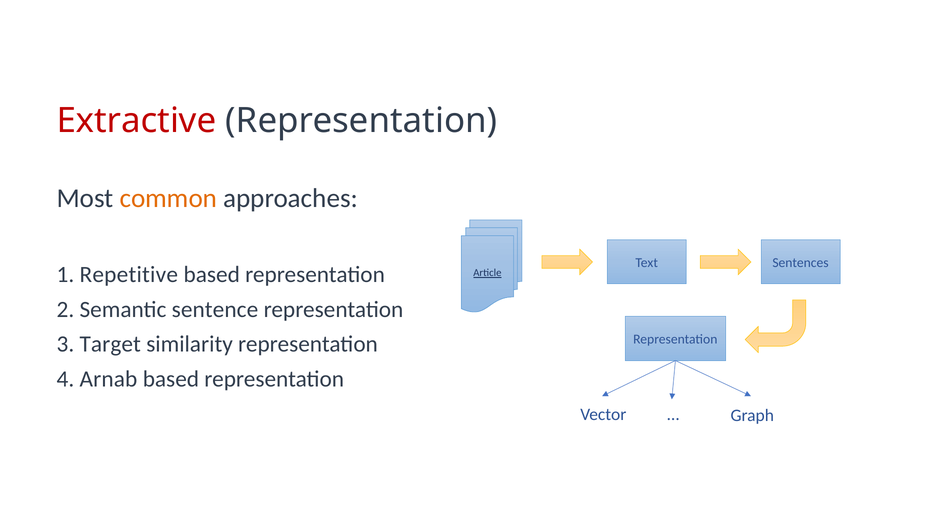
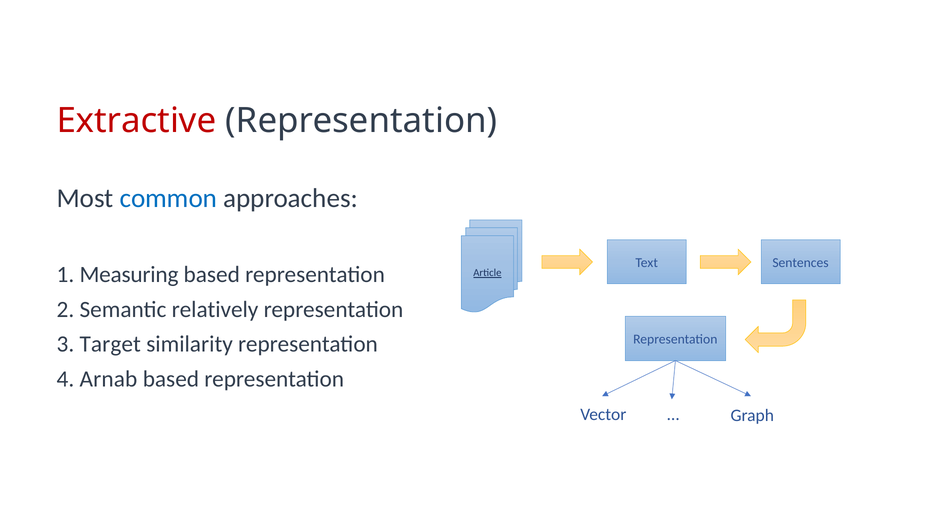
common colour: orange -> blue (168, 199)
Repetitive: Repetitive -> Measuring (129, 275)
sentence: sentence -> relatively (215, 310)
